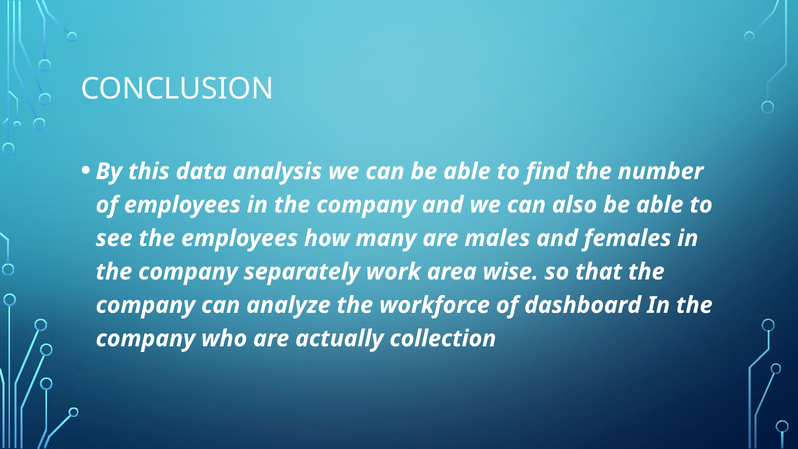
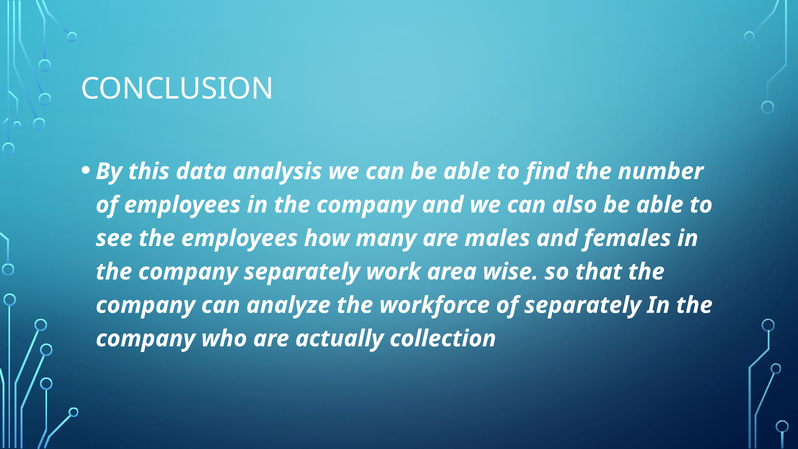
of dashboard: dashboard -> separately (583, 305)
